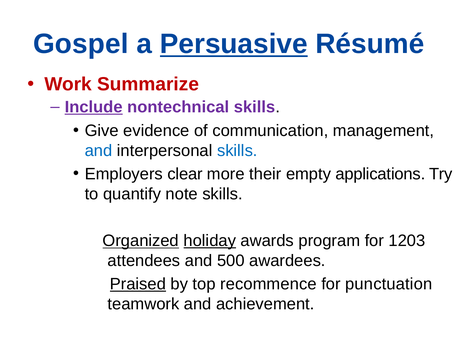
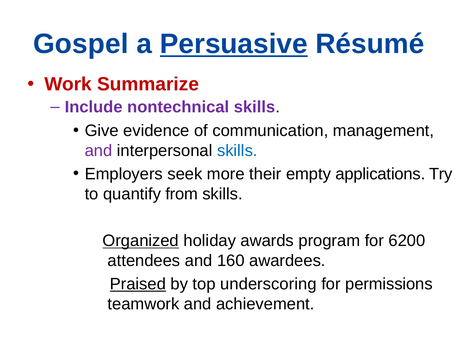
Include underline: present -> none (94, 107)
and colour: blue -> purple (99, 150)
clear: clear -> seek (185, 174)
note: note -> from (182, 194)
holiday underline: present -> none (210, 240)
1203: 1203 -> 6200 (407, 240)
500: 500 -> 160 (231, 260)
recommence: recommence -> underscoring (268, 284)
punctuation: punctuation -> permissions (389, 284)
